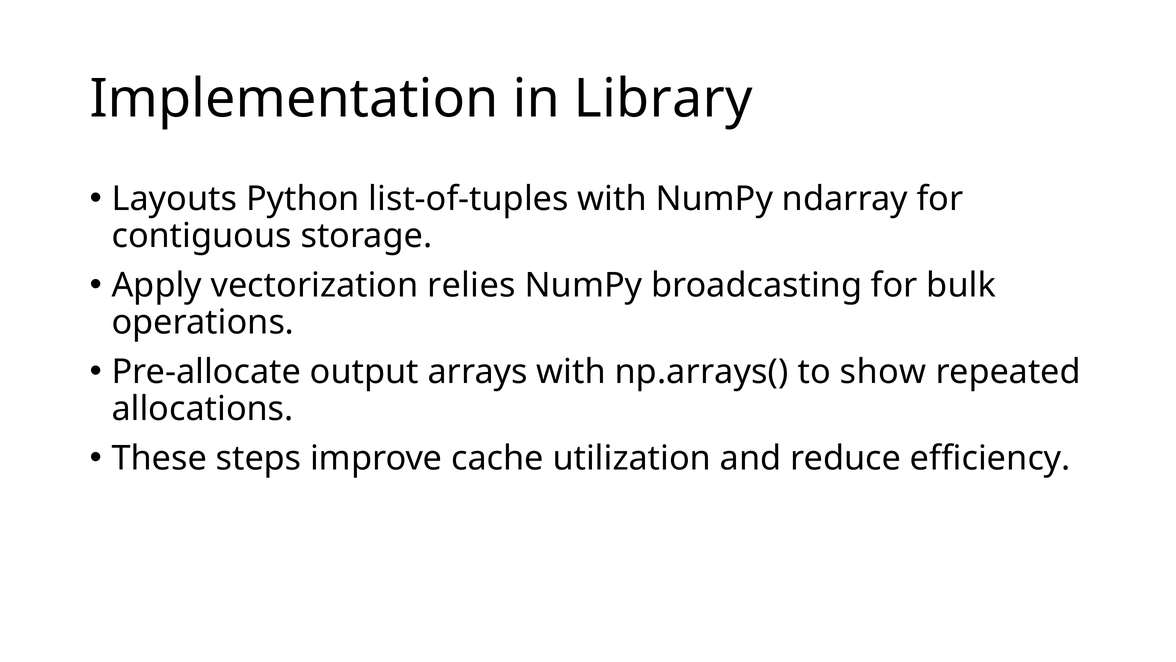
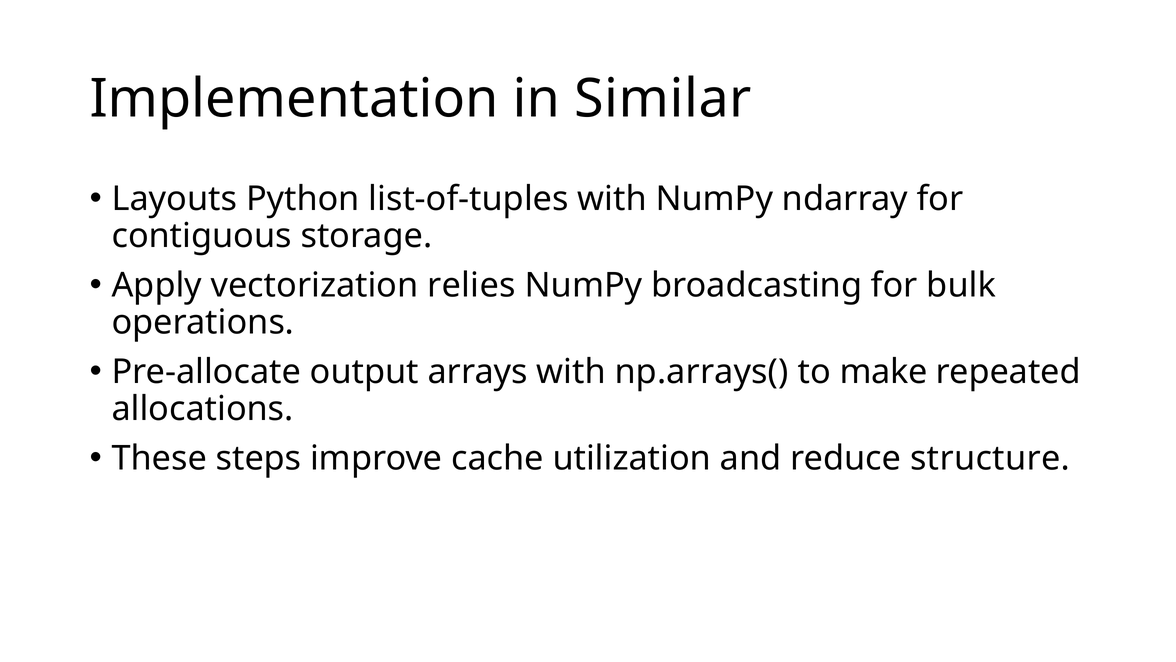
Library: Library -> Similar (663, 99)
show: show -> make (884, 372)
efficiency: efficiency -> structure (990, 458)
